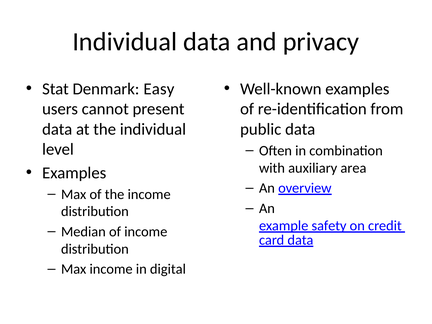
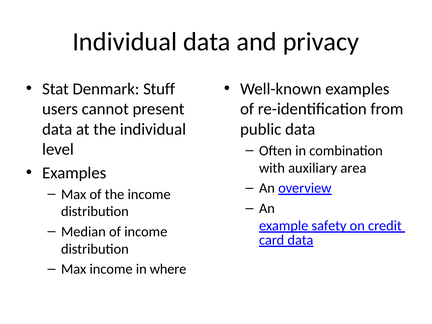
Easy: Easy -> Stuff (159, 89)
digital: digital -> where (168, 269)
